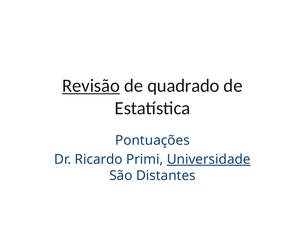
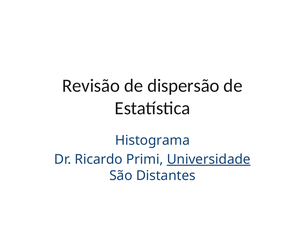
Revisão underline: present -> none (91, 86)
quadrado: quadrado -> dispersão (183, 86)
Pontuações: Pontuações -> Histograma (152, 140)
